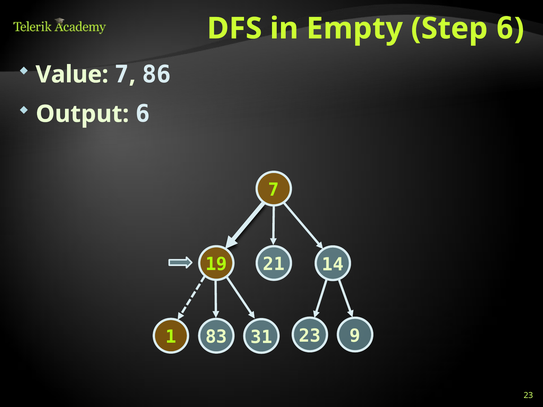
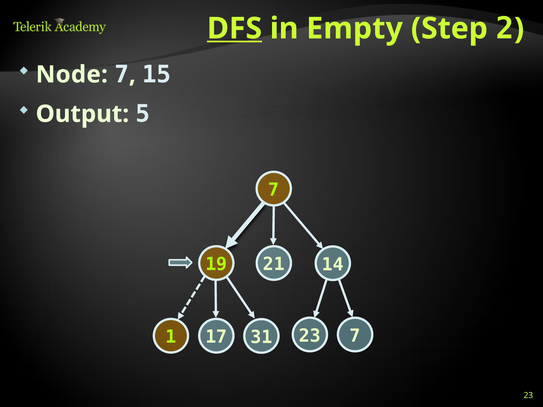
DFS underline: none -> present (234, 29)
Step 6: 6 -> 2 (505, 29)
Value: Value -> Node (72, 75)
86: 86 -> 15 (157, 75)
Output 6: 6 -> 5 (143, 114)
9: 9 -> 7 (355, 336)
83: 83 -> 17 (216, 337)
